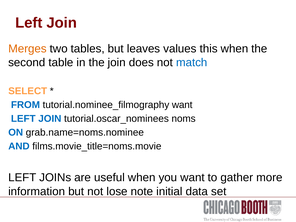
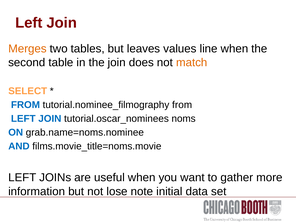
this: this -> line (209, 49)
match colour: blue -> orange (192, 62)
tutorial.nominee_filmography want: want -> from (182, 105)
